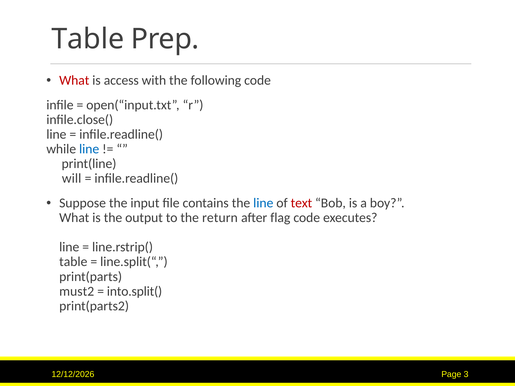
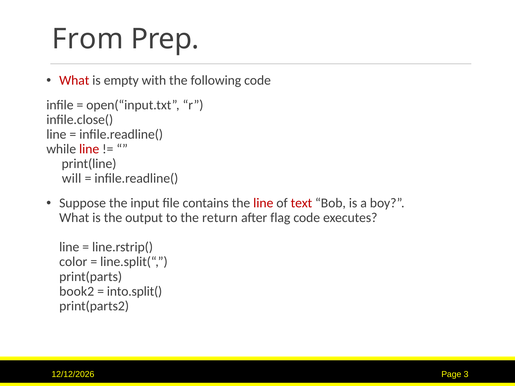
Table: Table -> From (88, 39)
access: access -> empty (121, 81)
line colour: blue -> red (89, 149)
line colour: blue -> red (263, 203)
table: table -> color (73, 262)
must2: must2 -> book2 (77, 291)
